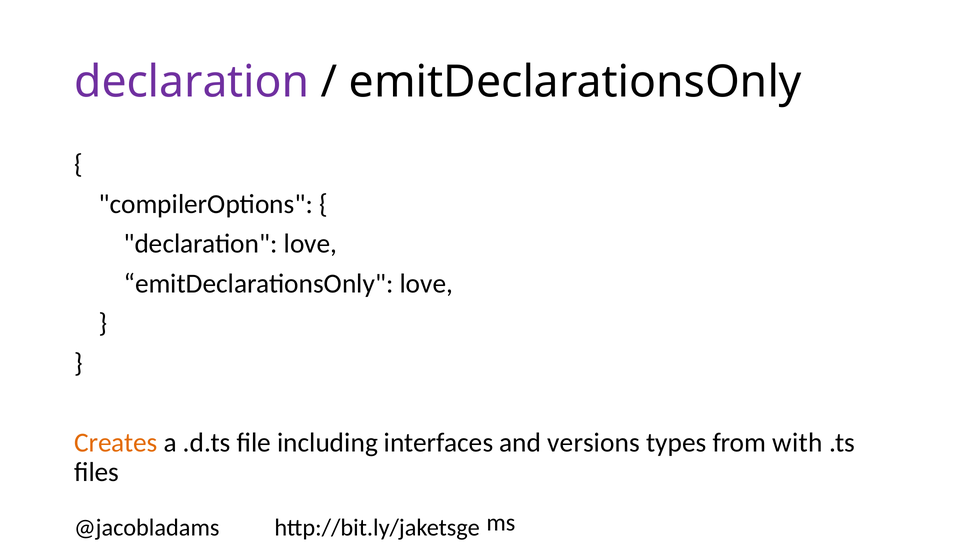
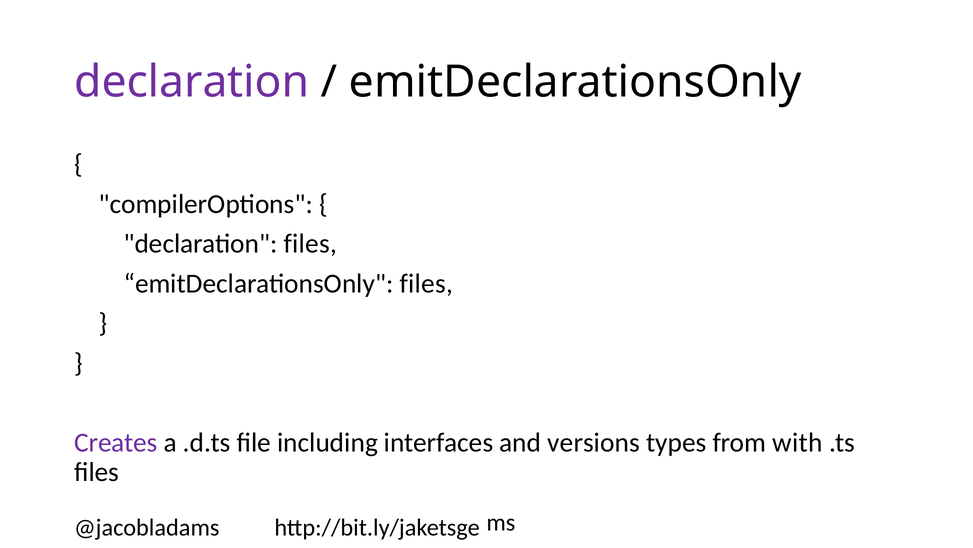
declaration love: love -> files (310, 243)
emitDeclarationsOnly love: love -> files (426, 283)
Creates colour: orange -> purple (116, 442)
